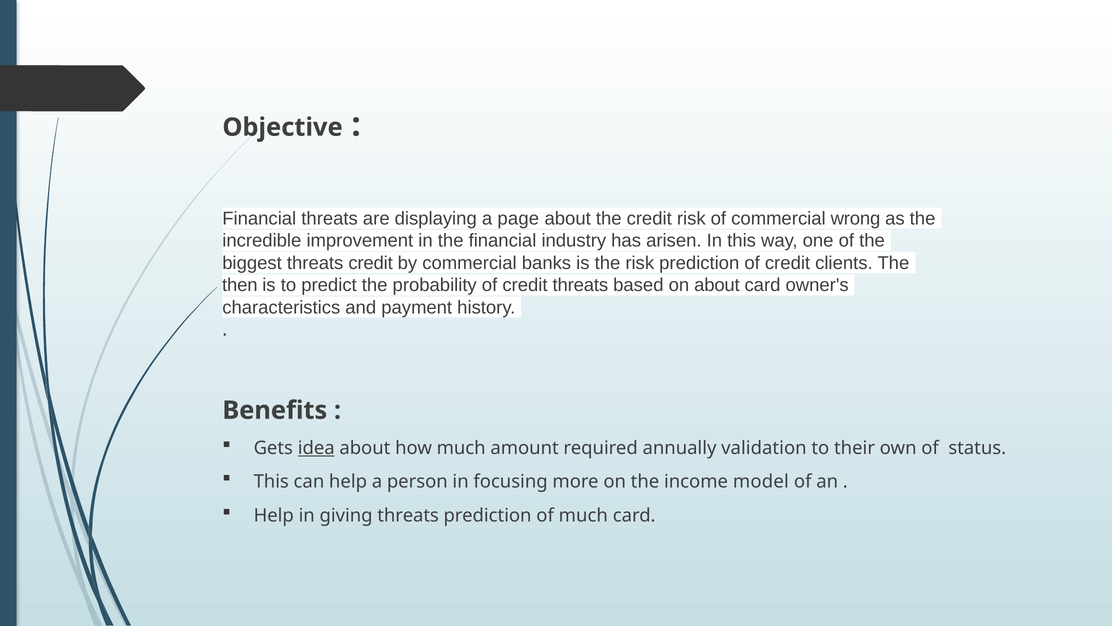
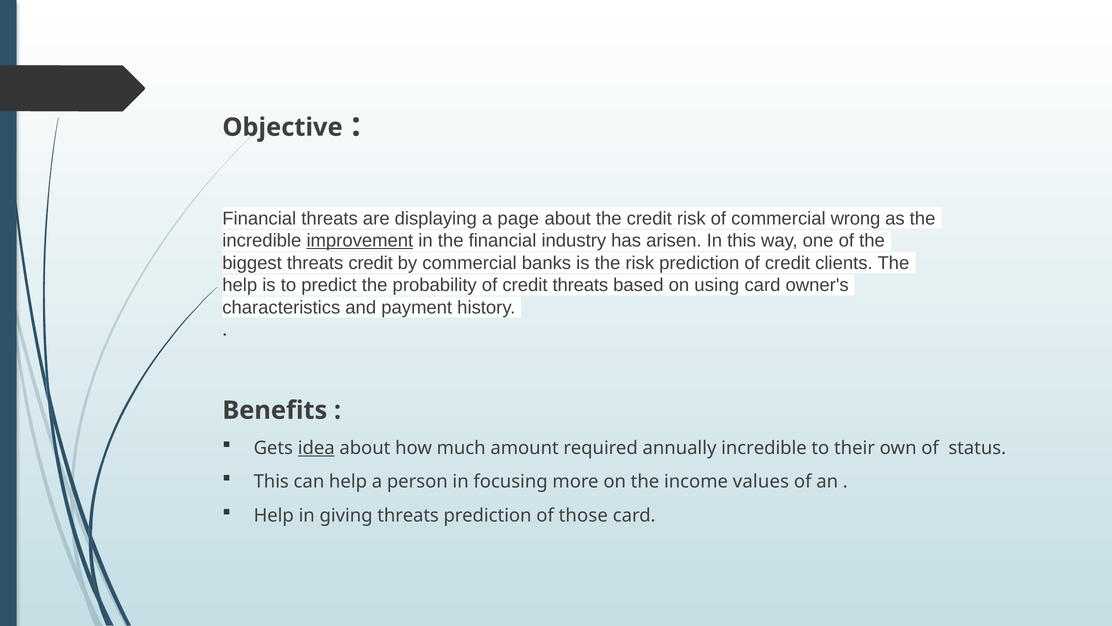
improvement underline: none -> present (360, 241)
then: then -> help (240, 285)
on about: about -> using (717, 285)
annually validation: validation -> incredible (764, 448)
model: model -> values (761, 481)
of much: much -> those (583, 515)
